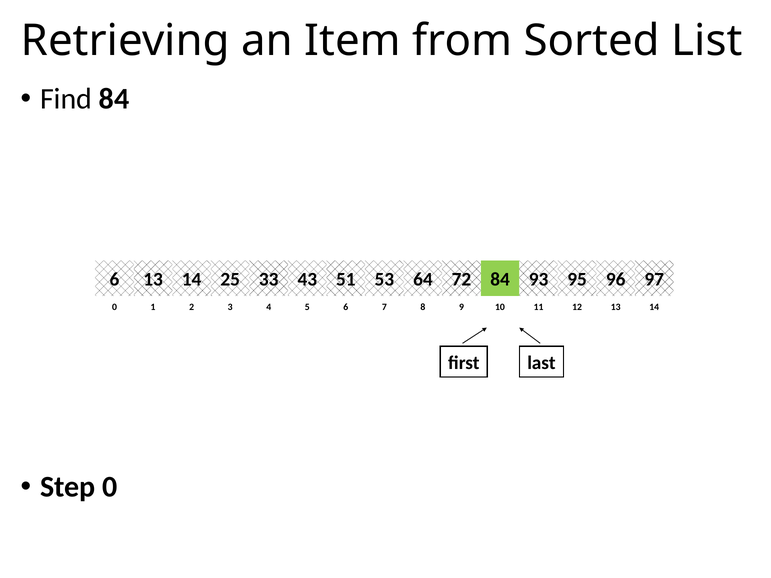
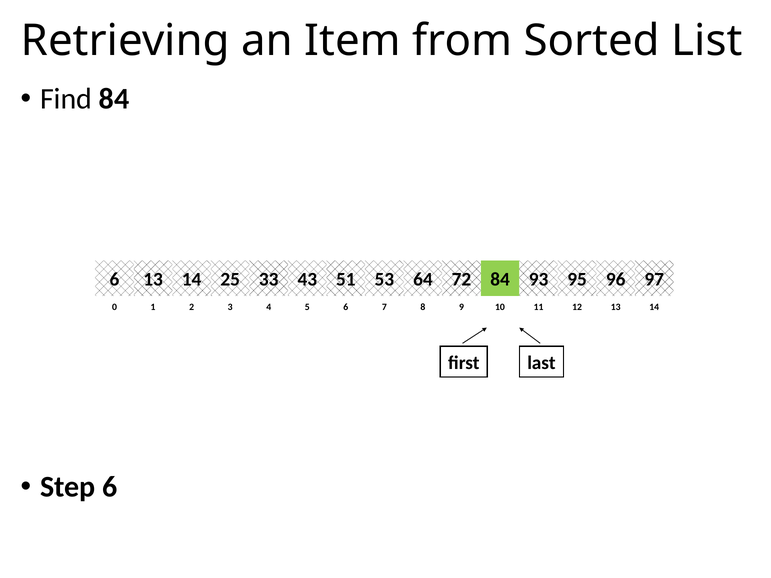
Step 0: 0 -> 6 (110, 487)
